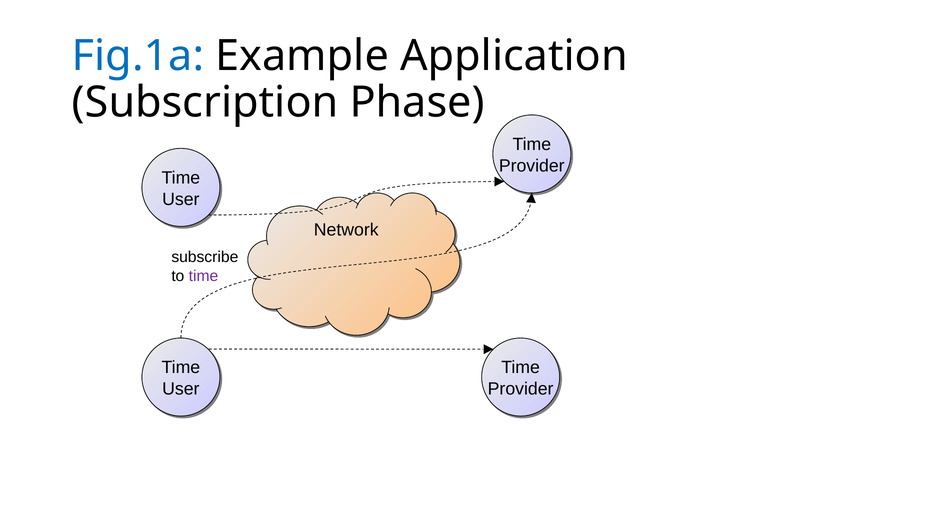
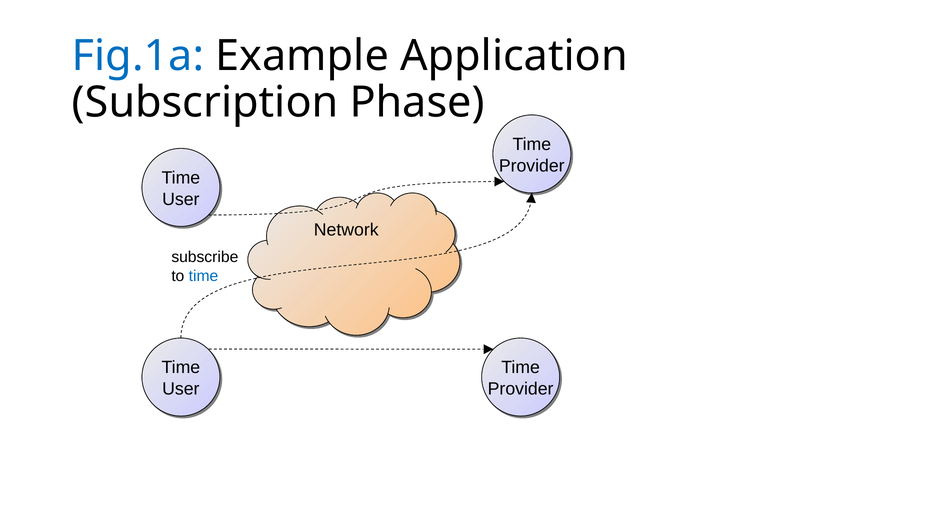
time colour: purple -> blue (204, 276)
